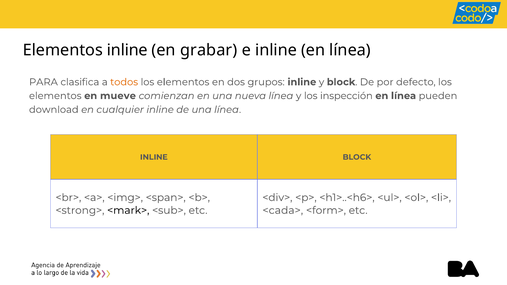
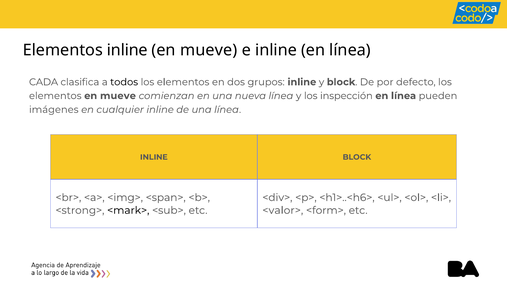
grabar: grabar -> mueve (209, 50)
PARA: PARA -> CADA (44, 82)
todos colour: orange -> black (124, 82)
download: download -> imágenes (54, 110)
<cada>: <cada> -> <valor> (283, 210)
